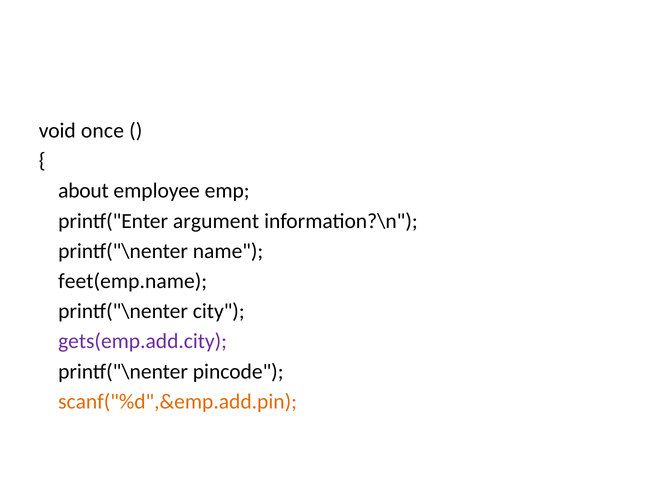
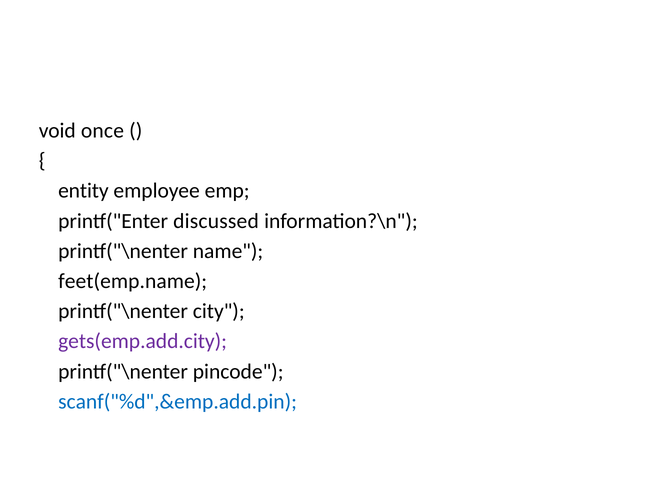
about: about -> entity (83, 191)
argument: argument -> discussed (216, 221)
scanf("%d",&emp.add.pin colour: orange -> blue (178, 402)
